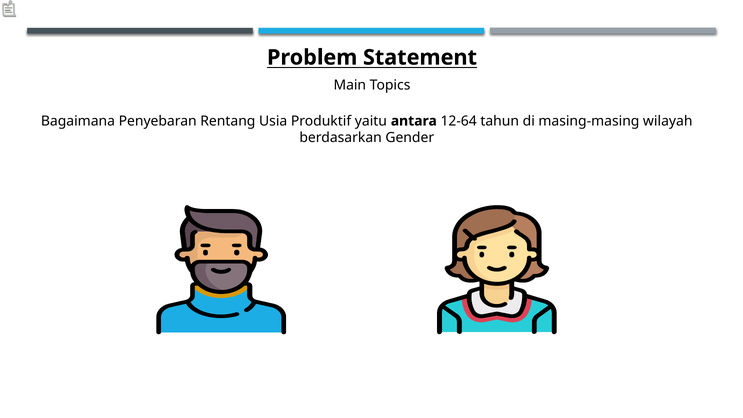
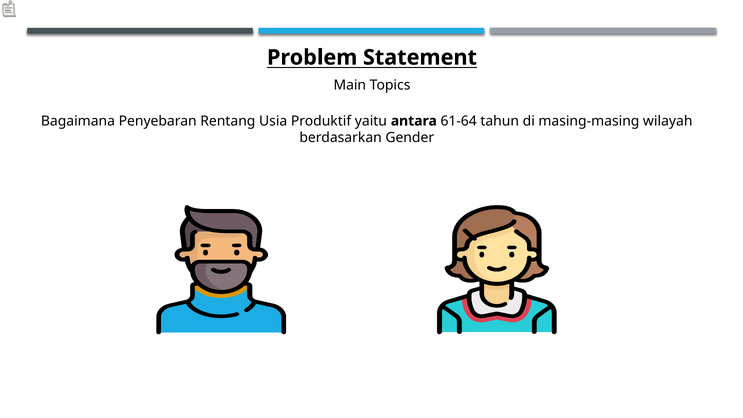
12-64: 12-64 -> 61-64 (459, 121)
